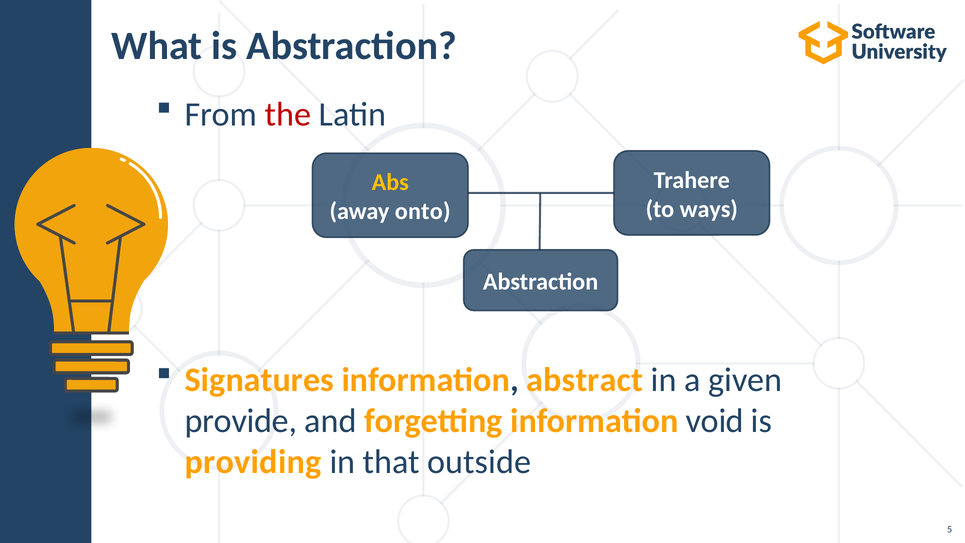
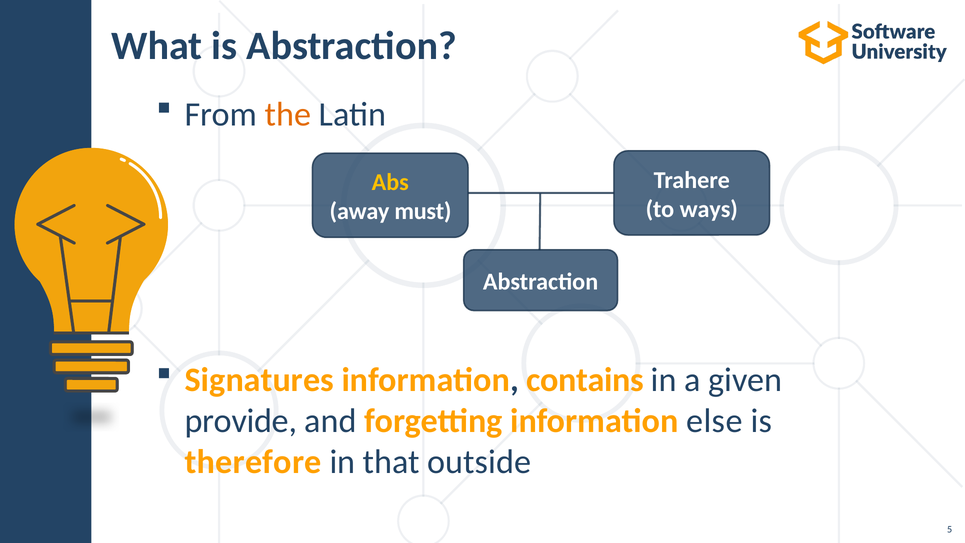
the colour: red -> orange (288, 114)
onto: onto -> must (423, 211)
abstract: abstract -> contains (585, 380)
void: void -> else (715, 421)
providing: providing -> therefore (253, 462)
